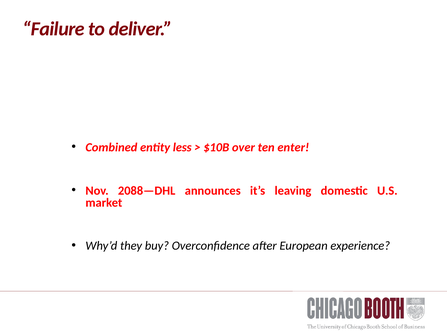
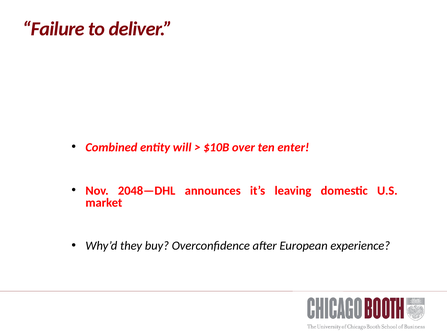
less: less -> will (182, 147)
2088—DHL: 2088—DHL -> 2048—DHL (147, 190)
